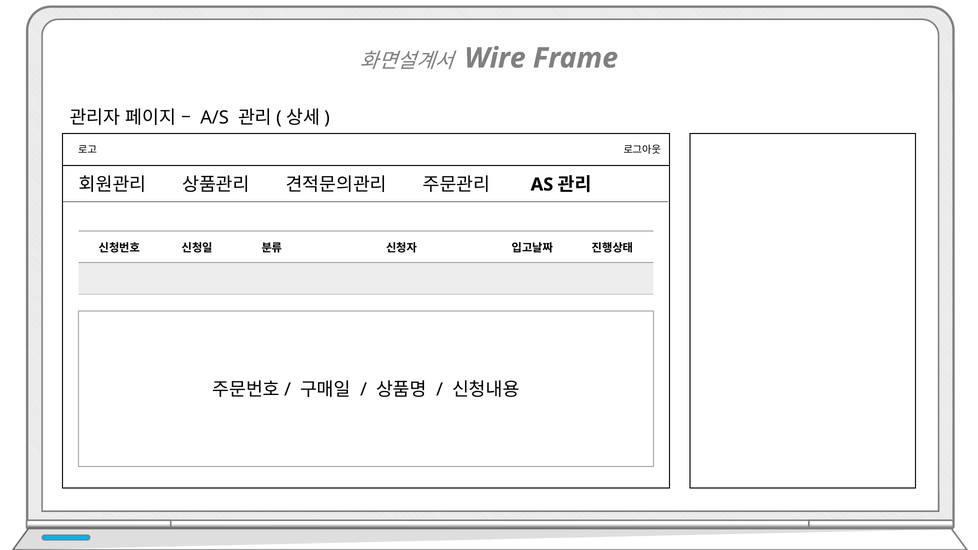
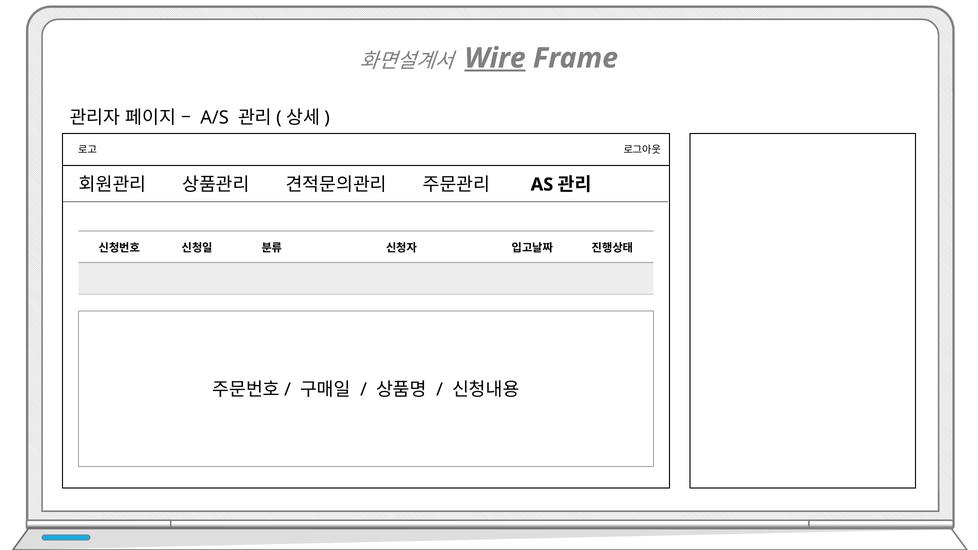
Wire underline: none -> present (495, 58)
